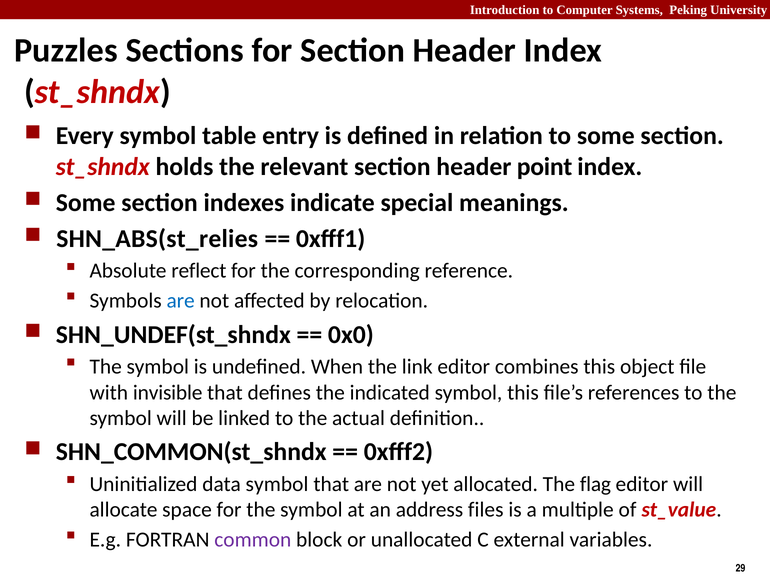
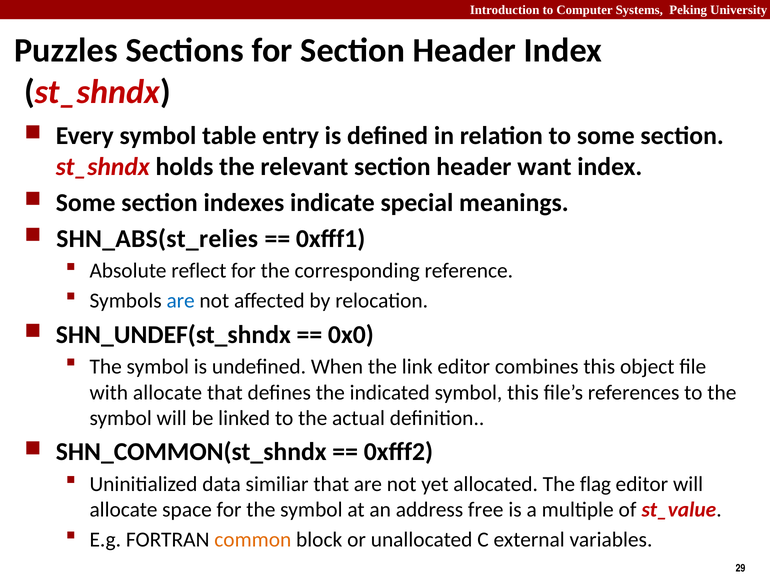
point: point -> want (544, 167)
with invisible: invisible -> allocate (168, 392)
data symbol: symbol -> similiar (277, 484)
files: files -> free (486, 509)
common colour: purple -> orange (253, 539)
